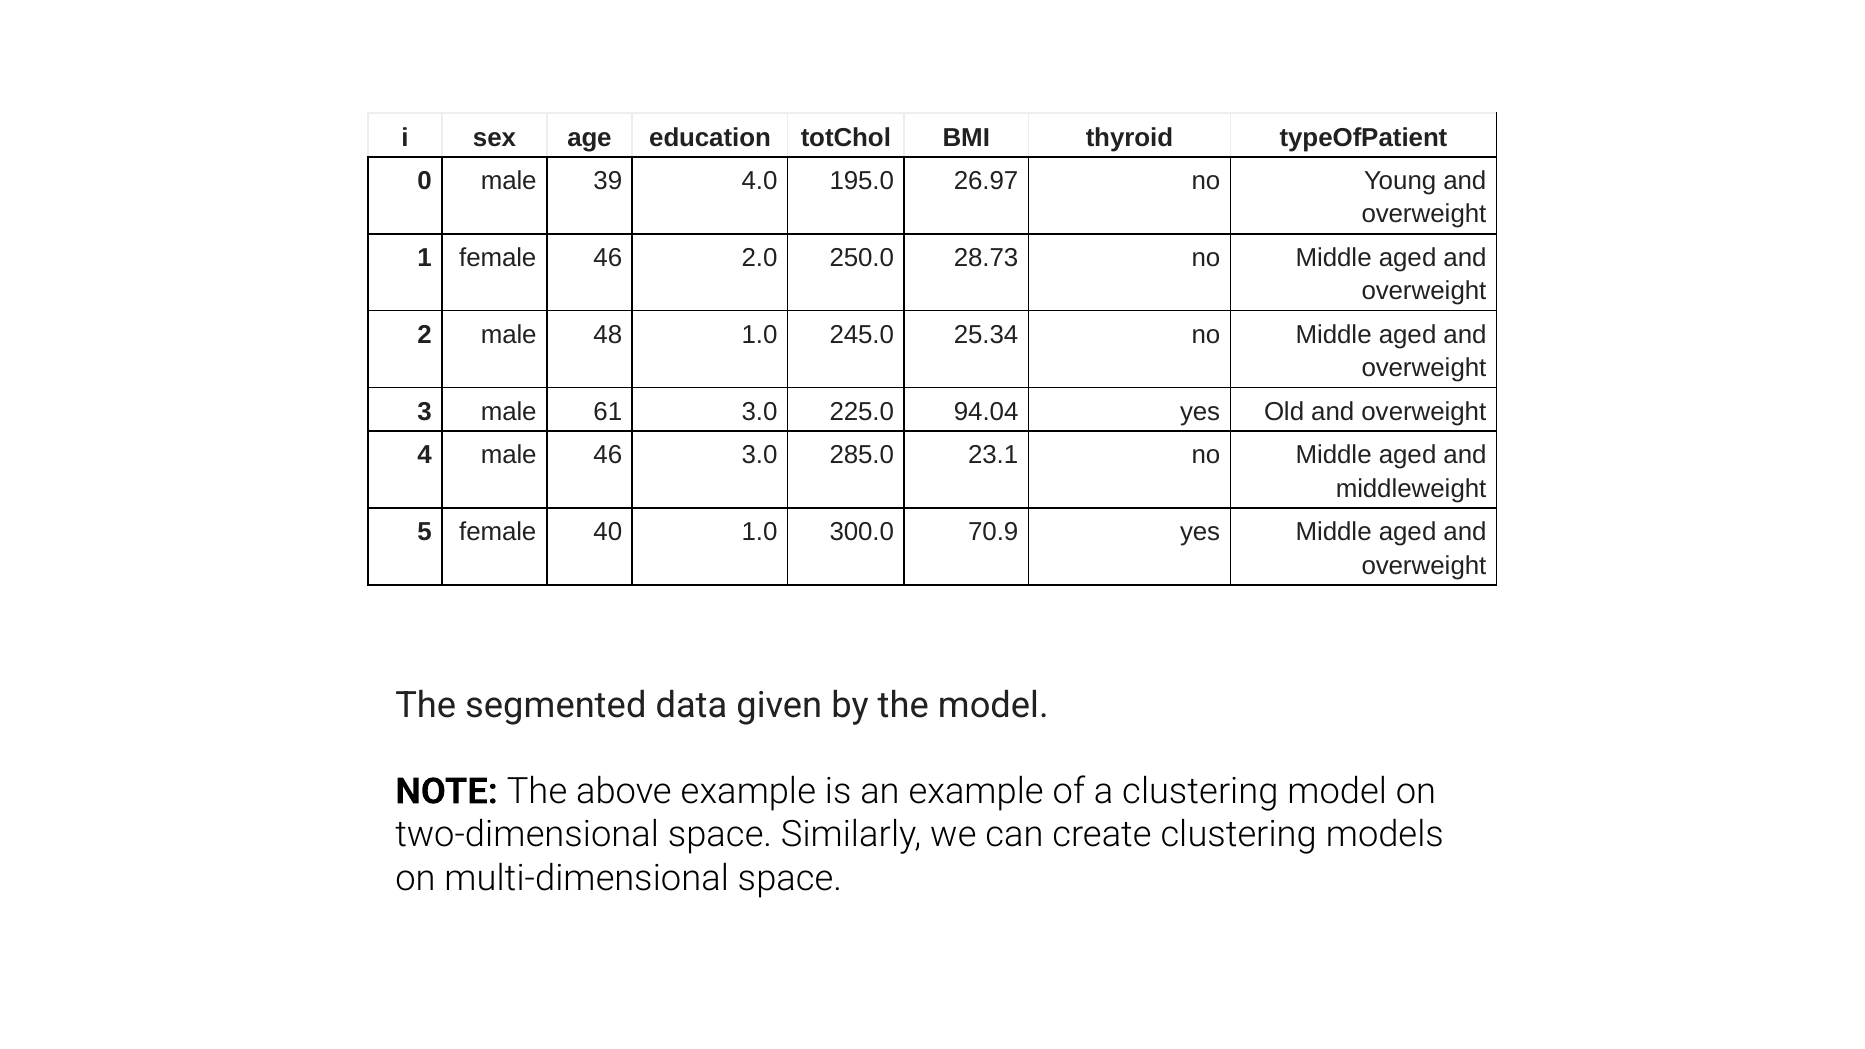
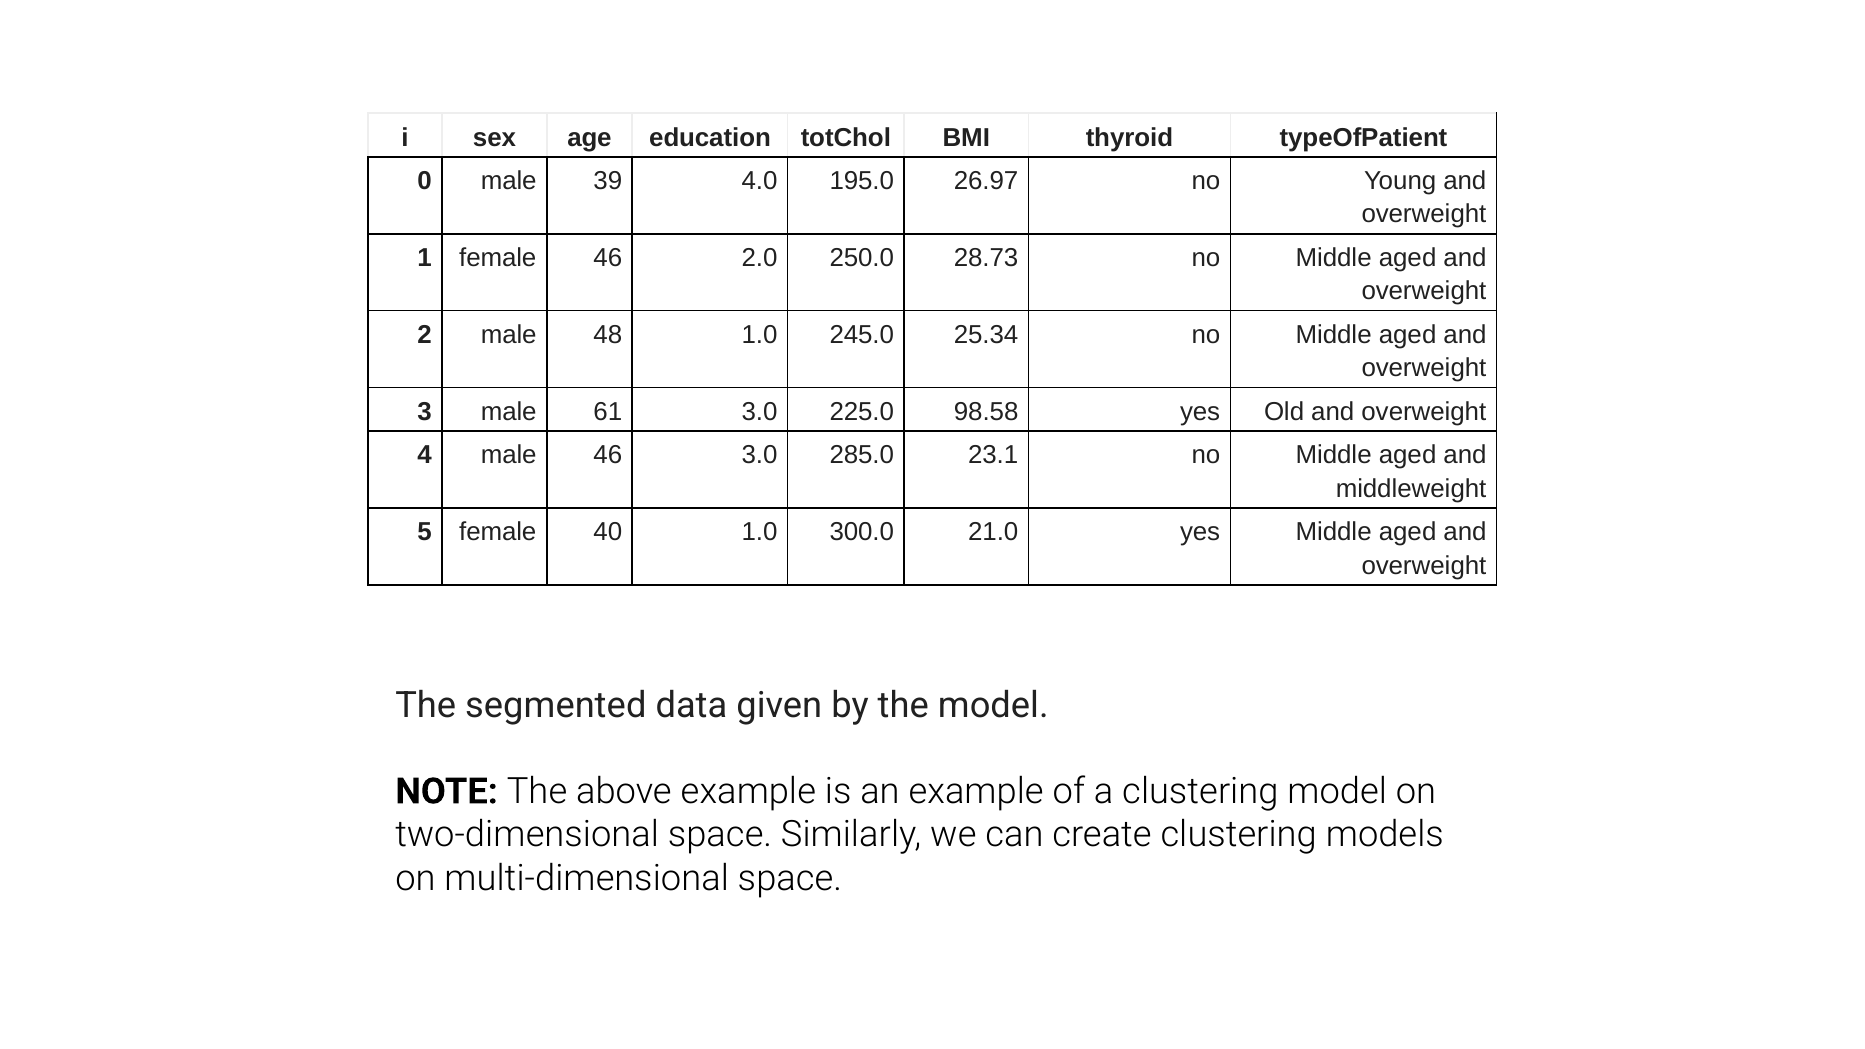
94.04: 94.04 -> 98.58 (986, 412)
70.9: 70.9 -> 21.0 (993, 532)
